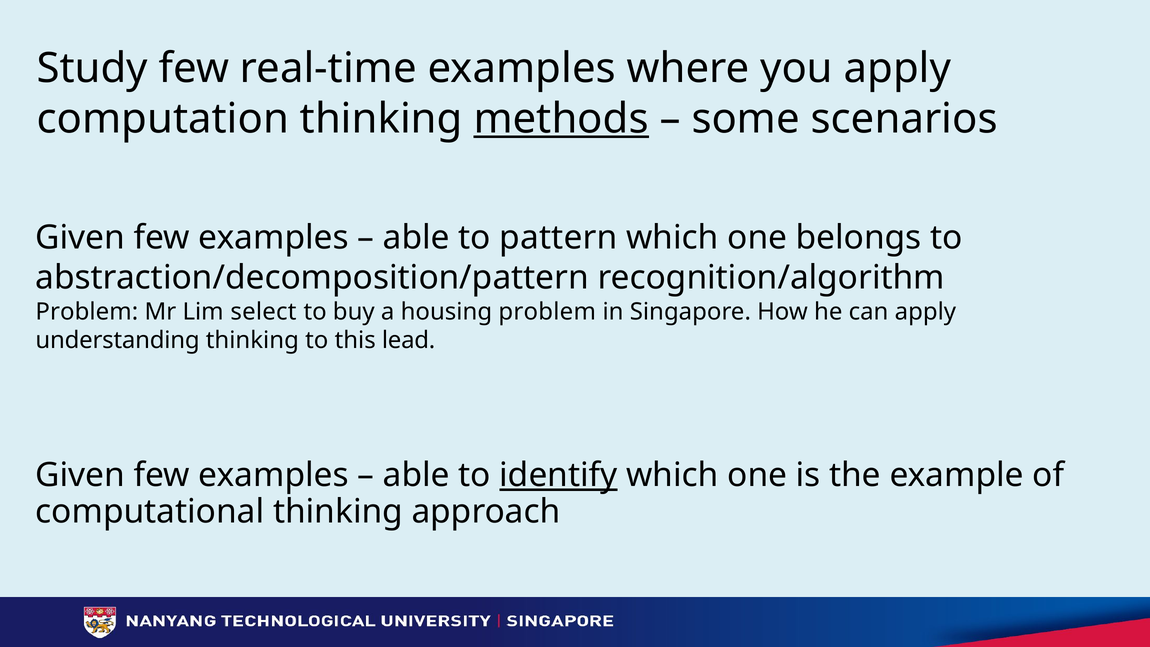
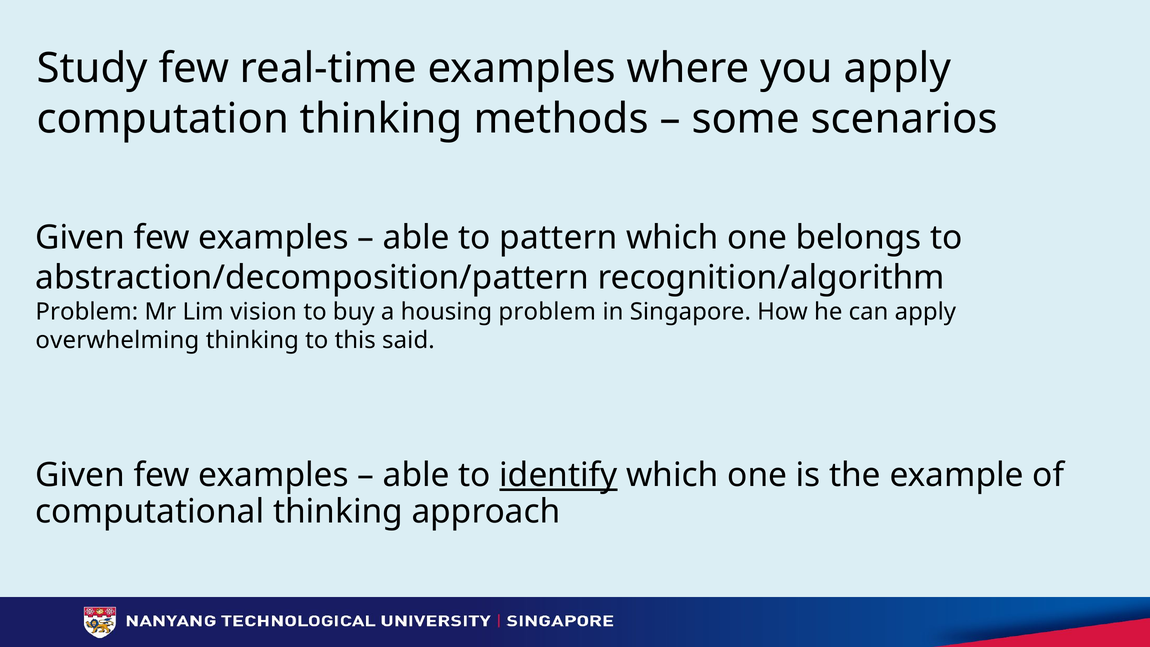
methods underline: present -> none (561, 119)
select: select -> vision (263, 312)
understanding: understanding -> overwhelming (117, 340)
lead: lead -> said (408, 340)
